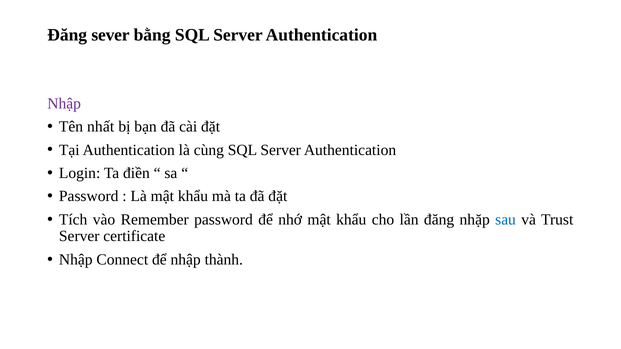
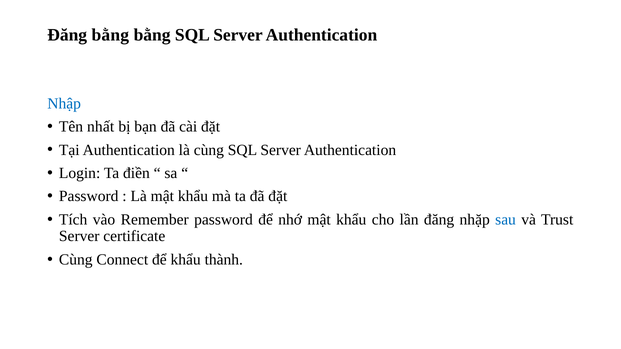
Đăng sever: sever -> bằng (110, 35)
Nhập colour: purple -> blue (64, 104)
Nhập: Nhập -> Cùng (76, 260)
để nhập: nhập -> khẩu (186, 260)
